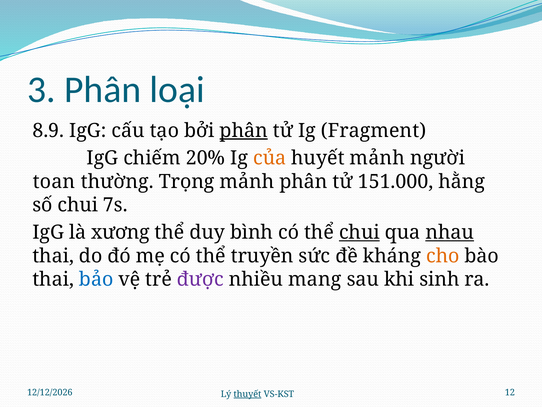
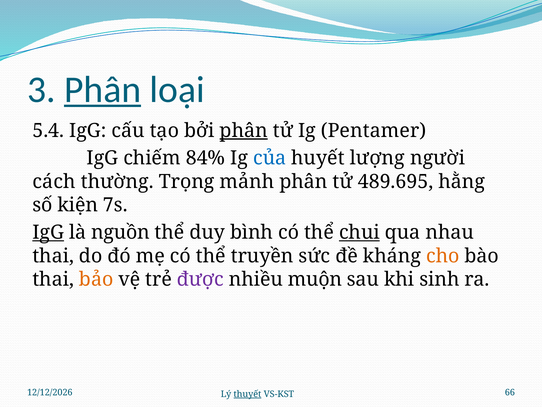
Phân underline: none -> present (103, 90)
8.9: 8.9 -> 5.4 (48, 130)
Fragment: Fragment -> Pentamer (374, 130)
20%: 20% -> 84% (205, 158)
của colour: orange -> blue (270, 158)
huyết mảnh: mảnh -> lượng (377, 158)
toan: toan -> cách (54, 181)
151.000: 151.000 -> 489.695 (396, 181)
số chui: chui -> kiện (78, 205)
IgG underline: none -> present (48, 232)
xương: xương -> nguồn (120, 232)
nhau underline: present -> none (450, 232)
bảo colour: blue -> orange (96, 279)
mang: mang -> muộn (315, 279)
12: 12 -> 66 (510, 392)
